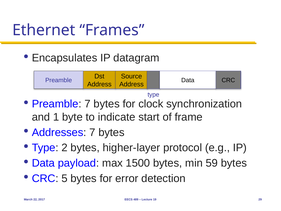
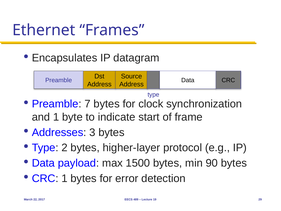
Addresses 7: 7 -> 3 (92, 132)
59: 59 -> 90 (212, 163)
CRC 5: 5 -> 1 (64, 178)
